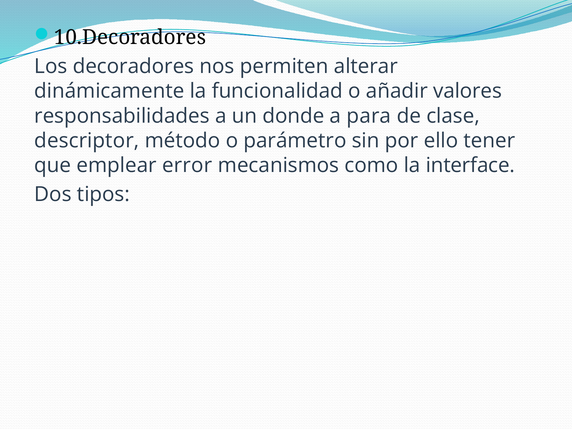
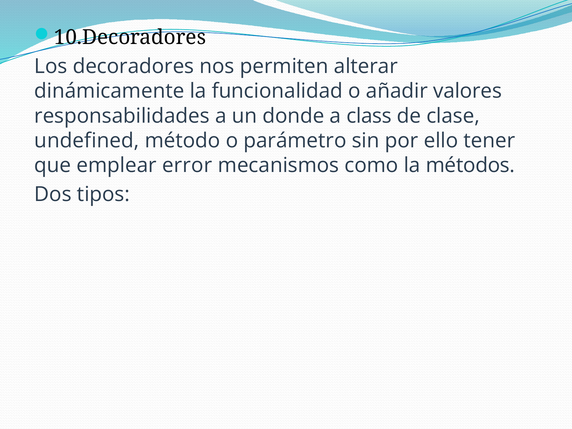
para: para -> class (369, 116)
descriptor: descriptor -> undefined (87, 141)
interface: interface -> métodos (470, 165)
